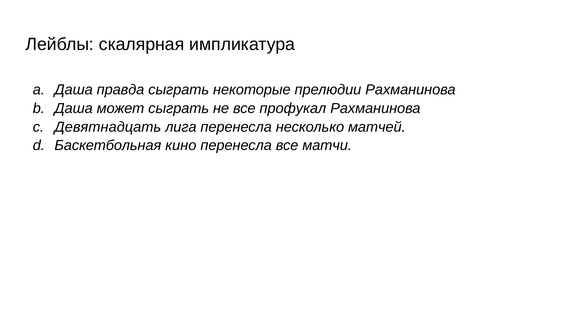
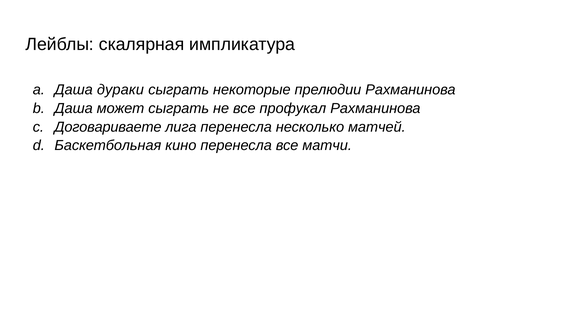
правда: правда -> дураки (120, 90)
Девятнадцать: Девятнадцать -> Договариваете (108, 127)
